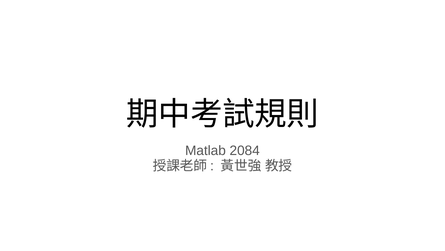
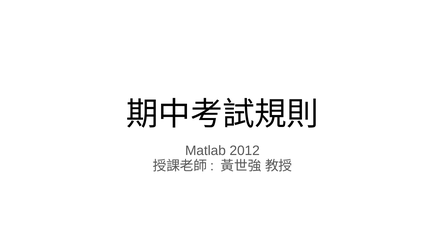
2084: 2084 -> 2012 (245, 150)
